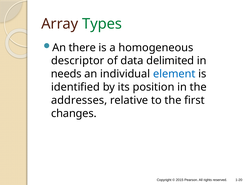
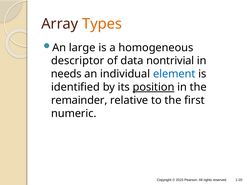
Types colour: green -> orange (102, 24)
there: there -> large (82, 48)
delimited: delimited -> nontrivial (170, 61)
position underline: none -> present (154, 87)
addresses: addresses -> remainder (79, 100)
changes: changes -> numeric (74, 114)
